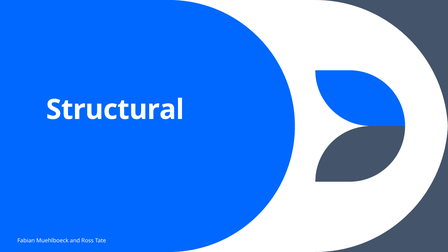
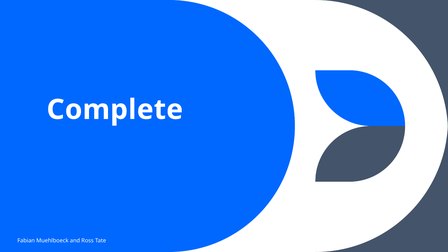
Structural: Structural -> Complete (115, 110)
